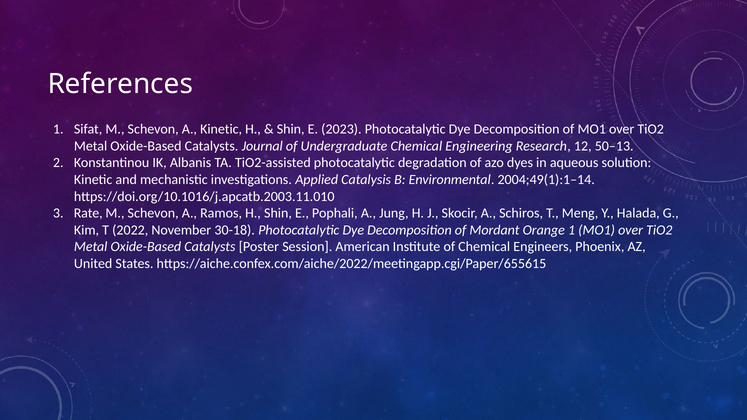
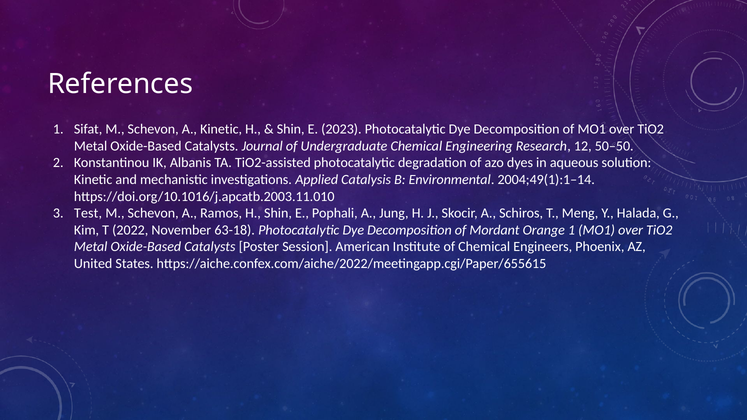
50–13: 50–13 -> 50–50 (614, 146)
Rate: Rate -> Test (88, 213)
30-18: 30-18 -> 63-18 (235, 230)
